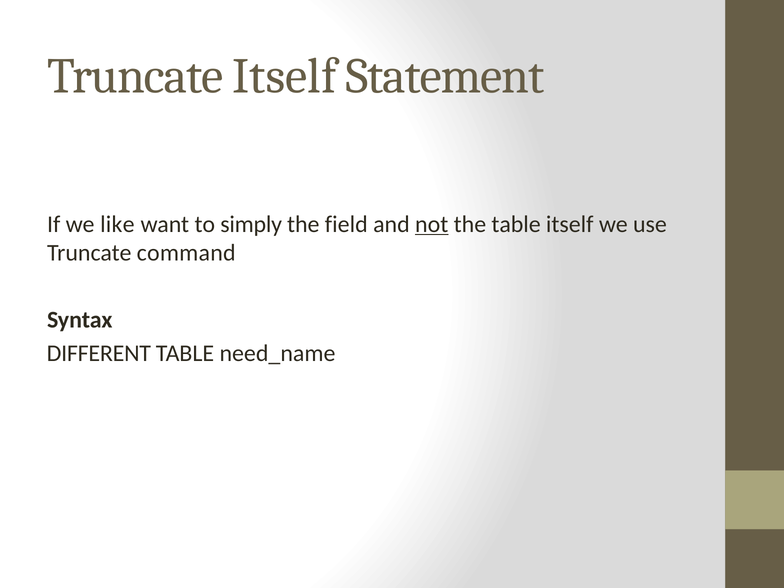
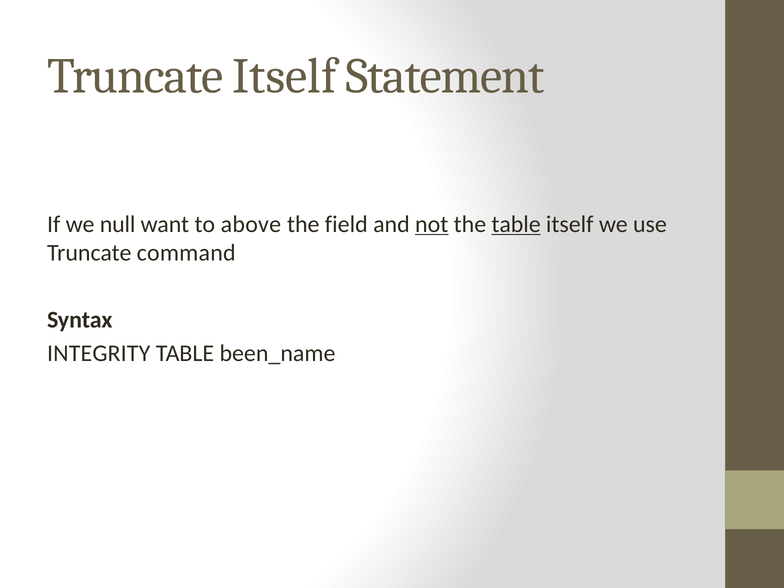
like: like -> null (118, 224)
simply: simply -> above (251, 224)
table underline: none -> present (516, 224)
DIFFERENT: DIFFERENT -> INTEGRITY (99, 354)
need_name: need_name -> been_name (277, 354)
